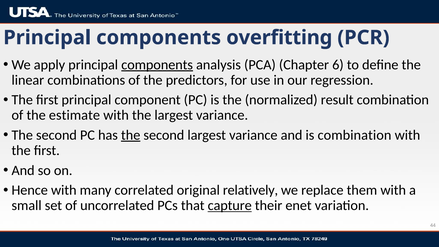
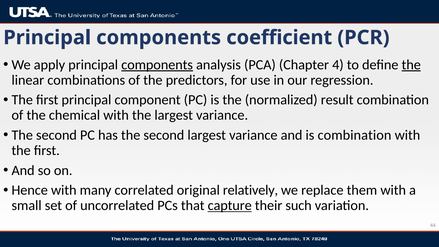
overfitting: overfitting -> coefficient (279, 38)
6: 6 -> 4 (338, 65)
the underline: none -> present (411, 65)
estimate: estimate -> chemical (74, 115)
the underline: present -> none (131, 135)
enet: enet -> such (299, 206)
